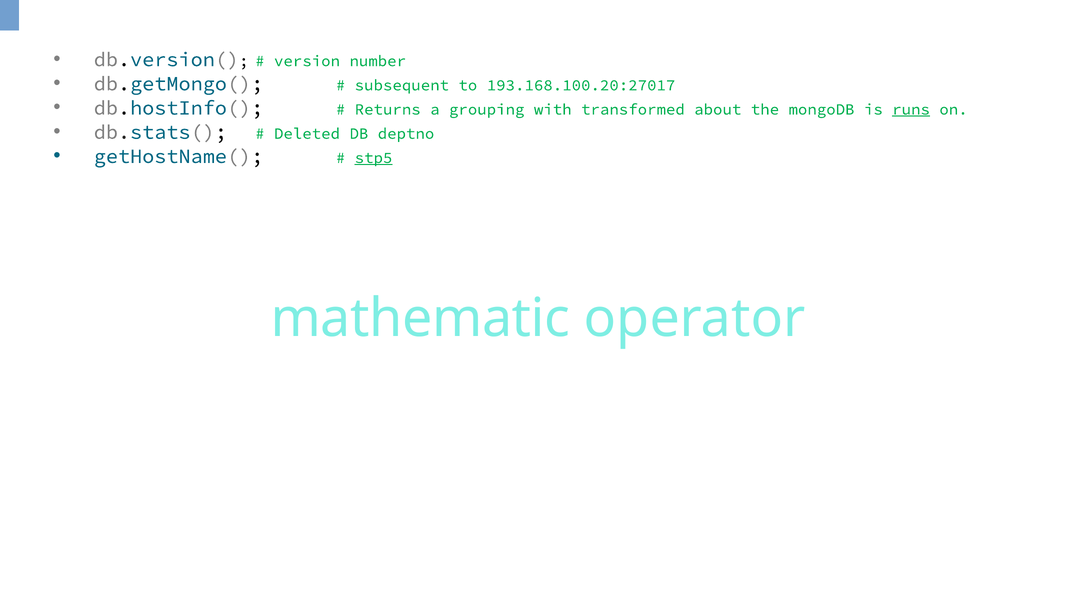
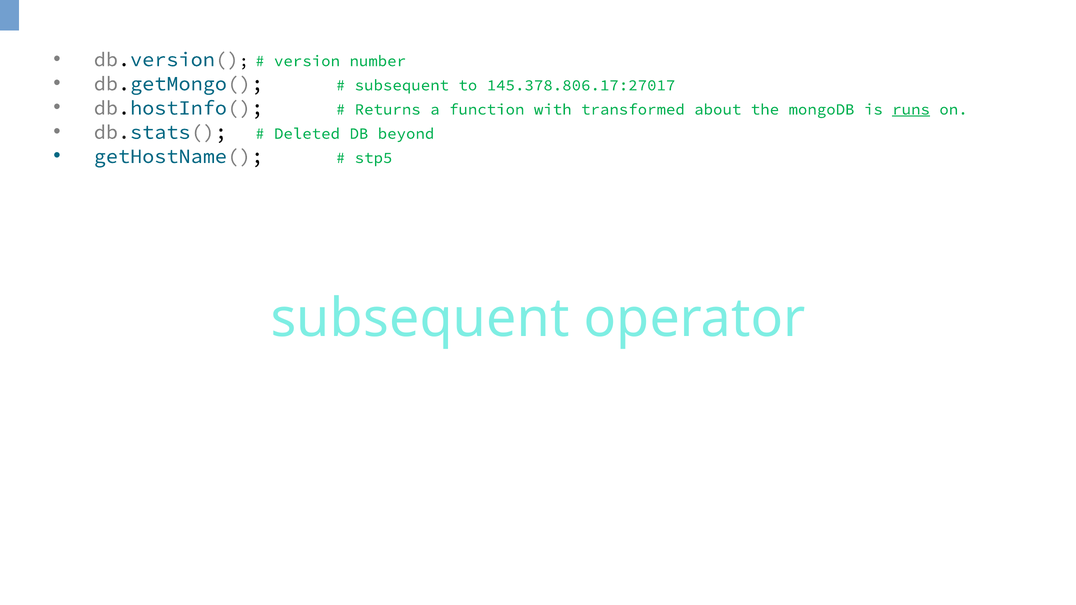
193.168.100.20:27017: 193.168.100.20:27017 -> 145.378.806.17:27017 (581, 85)
grouping: grouping -> function (487, 109)
deptno: deptno -> beyond (406, 134)
stp5 underline: present -> none (374, 158)
mathematic: mathematic -> subsequent (420, 319)
